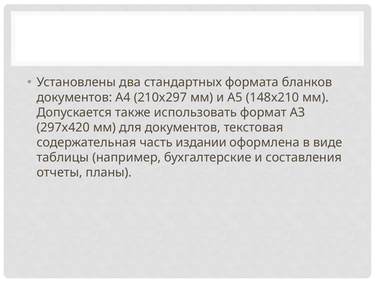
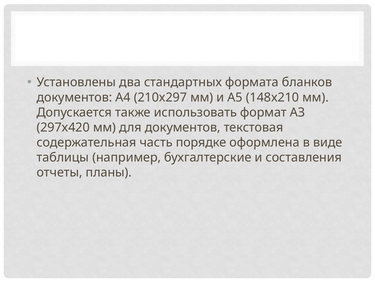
издании: издании -> порядке (201, 142)
